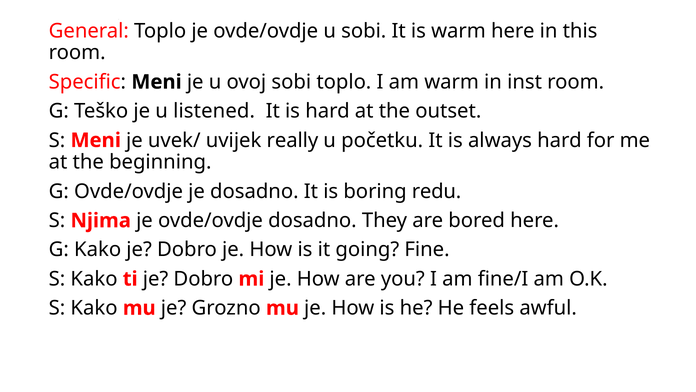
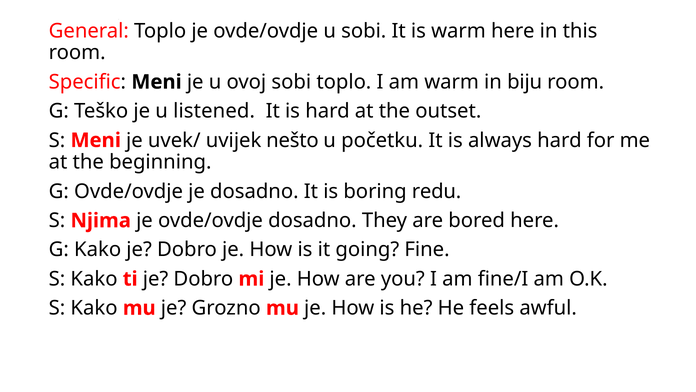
inst: inst -> biju (525, 82)
really: really -> nešto (292, 140)
